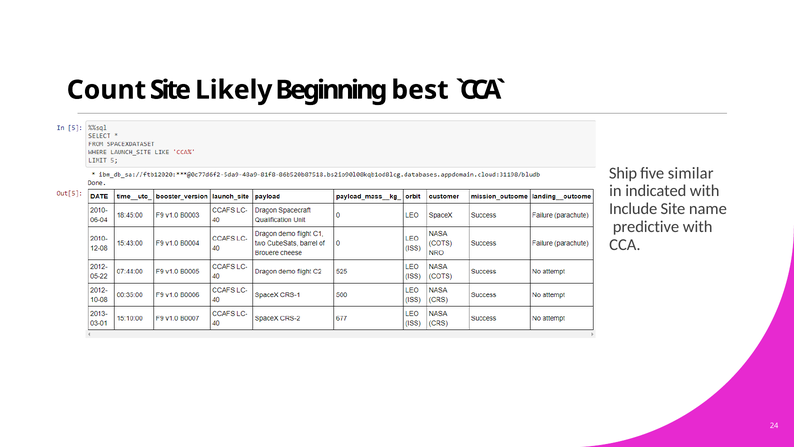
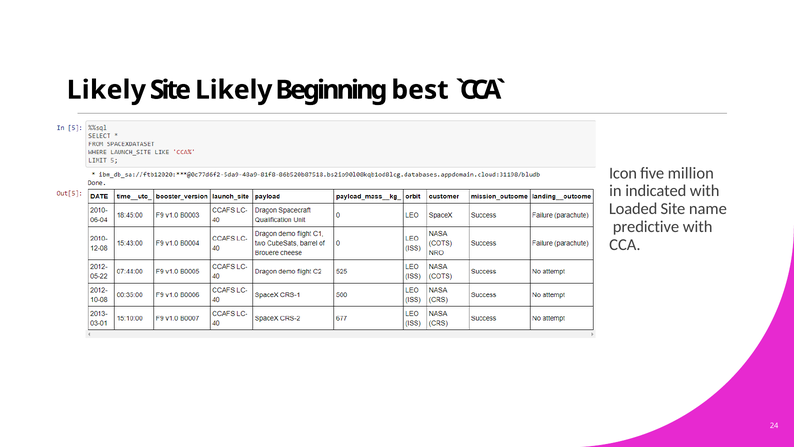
Count: Count -> Likely (106, 90)
Ship: Ship -> Icon (623, 173)
similar: similar -> million (691, 173)
Include: Include -> Loaded (633, 209)
